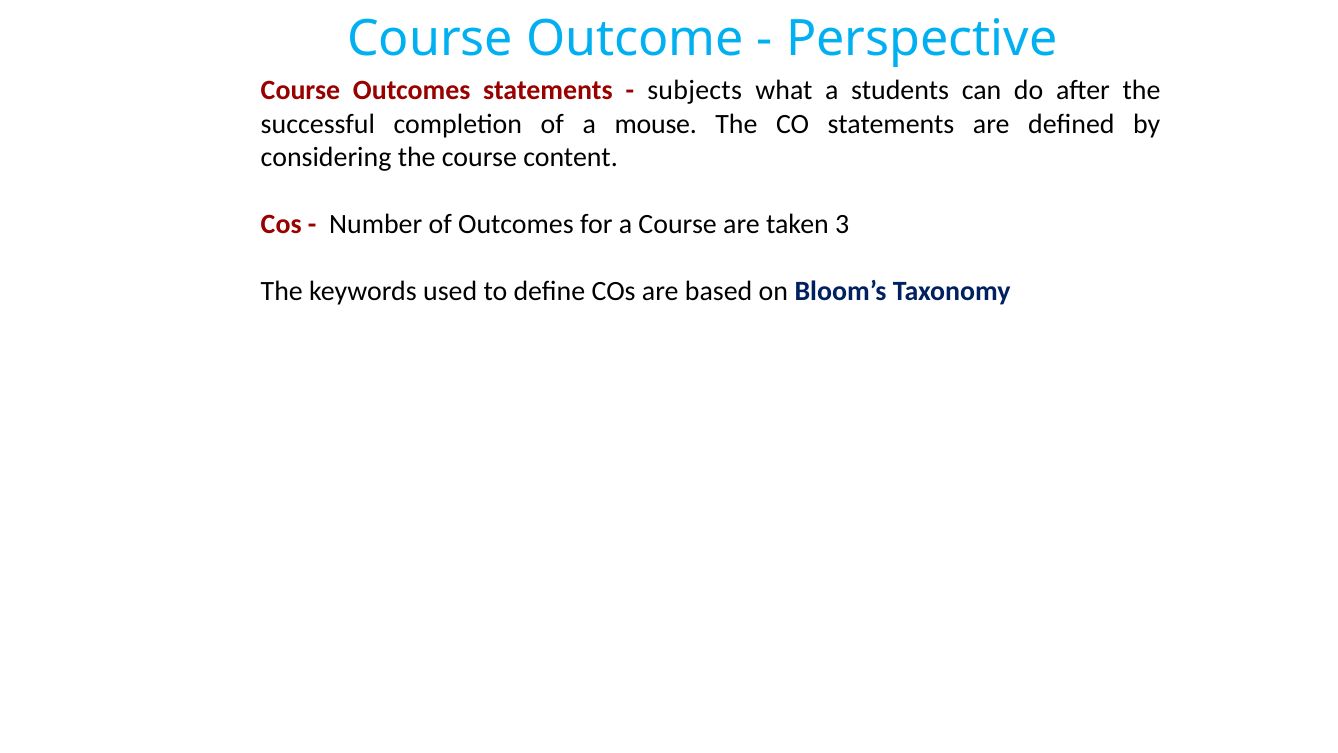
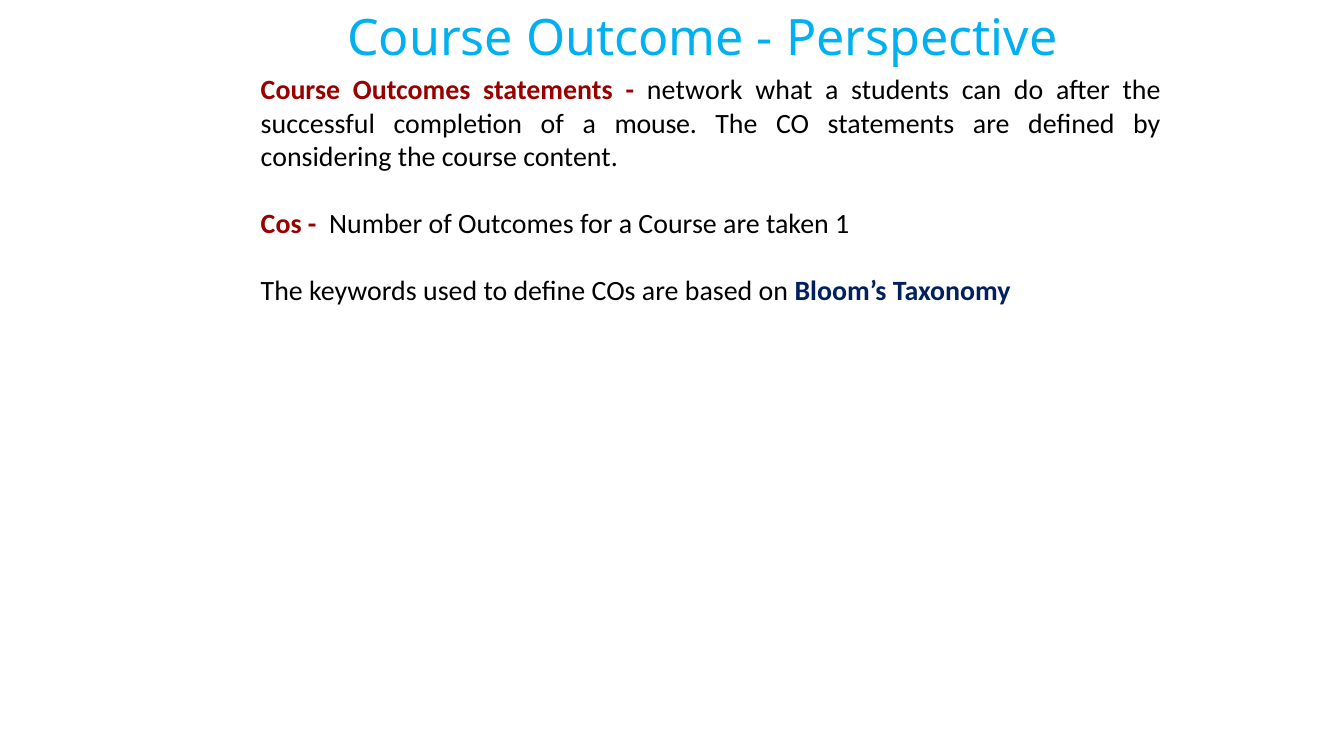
subjects: subjects -> network (695, 90)
3: 3 -> 1 (842, 224)
